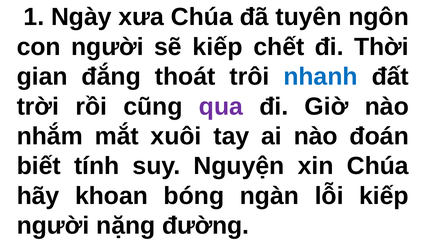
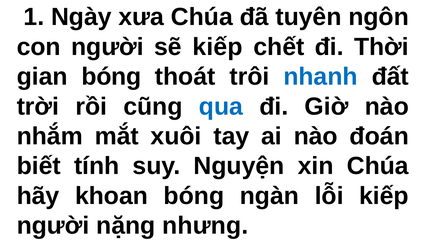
gian đắng: đắng -> bóng (111, 77)
qua colour: purple -> blue (221, 106)
đường: đường -> nhưng (205, 225)
